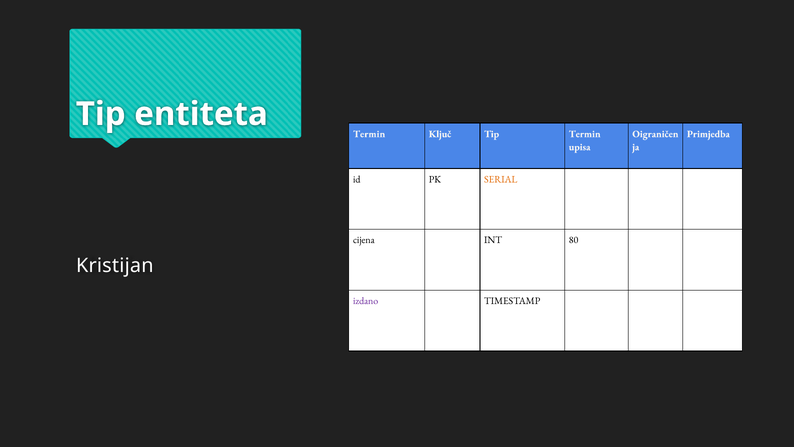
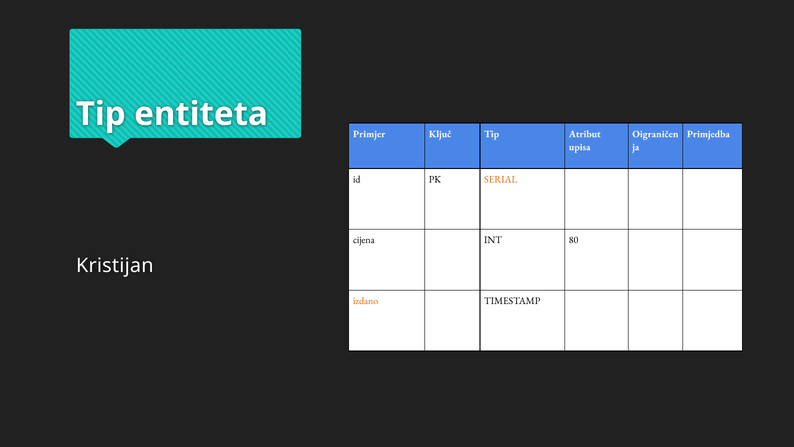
entiteta Termin: Termin -> Primjer (369, 134)
Tip Termin: Termin -> Atribut (585, 134)
izdano colour: purple -> orange (366, 301)
